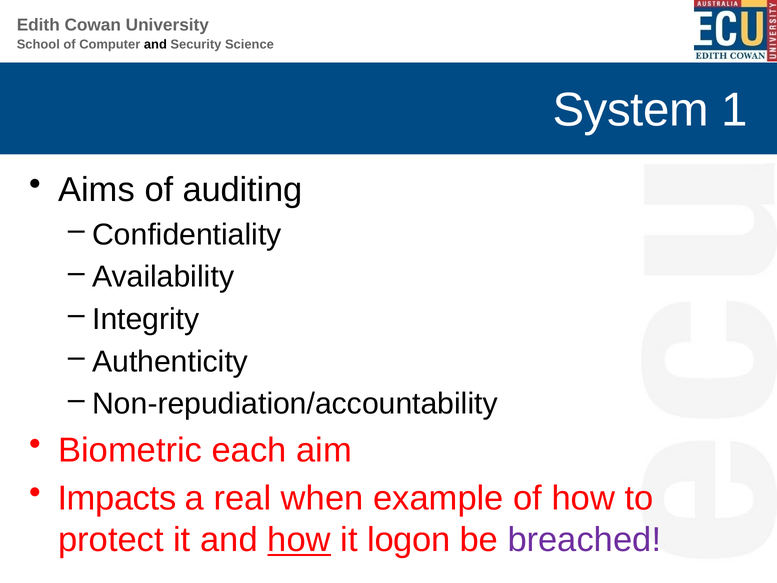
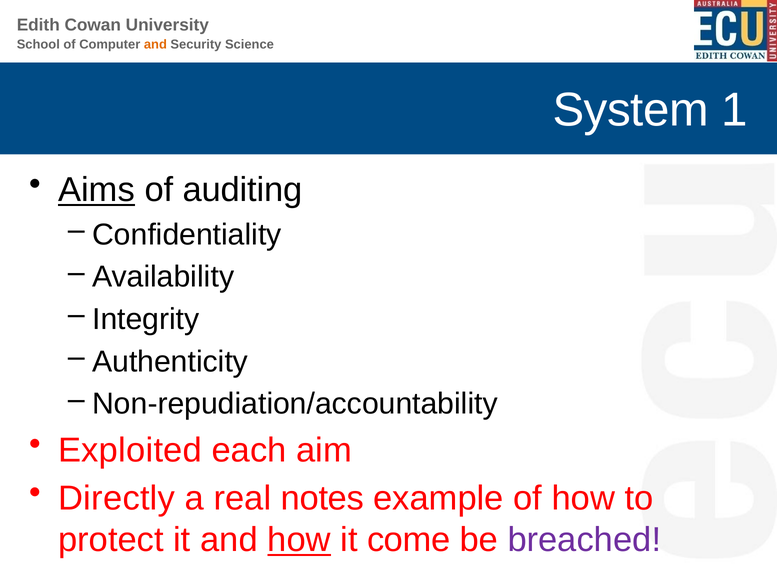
and colour: black -> orange (155, 45)
Aims underline: none -> present (97, 190)
Biometric: Biometric -> Exploited (130, 450)
Impacts: Impacts -> Directly (117, 498)
when: when -> notes (322, 498)
logon: logon -> come (409, 540)
